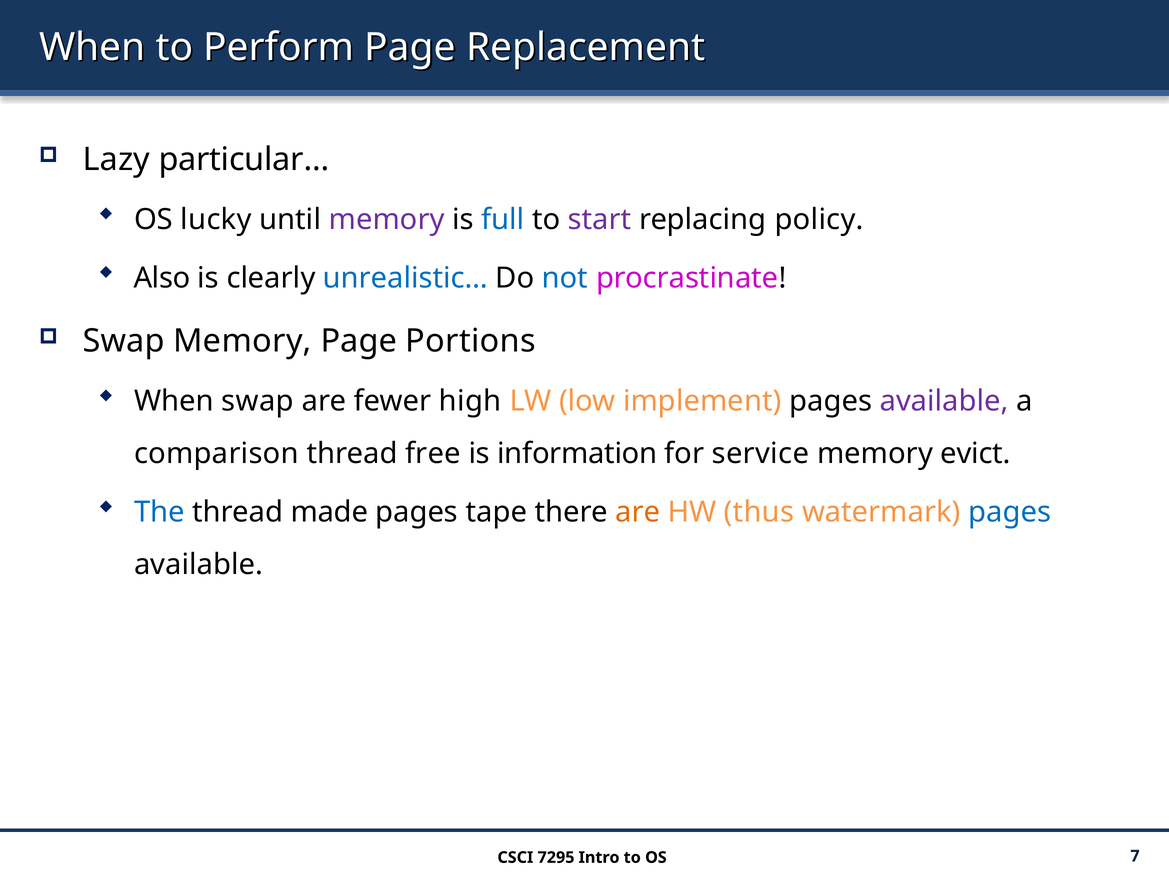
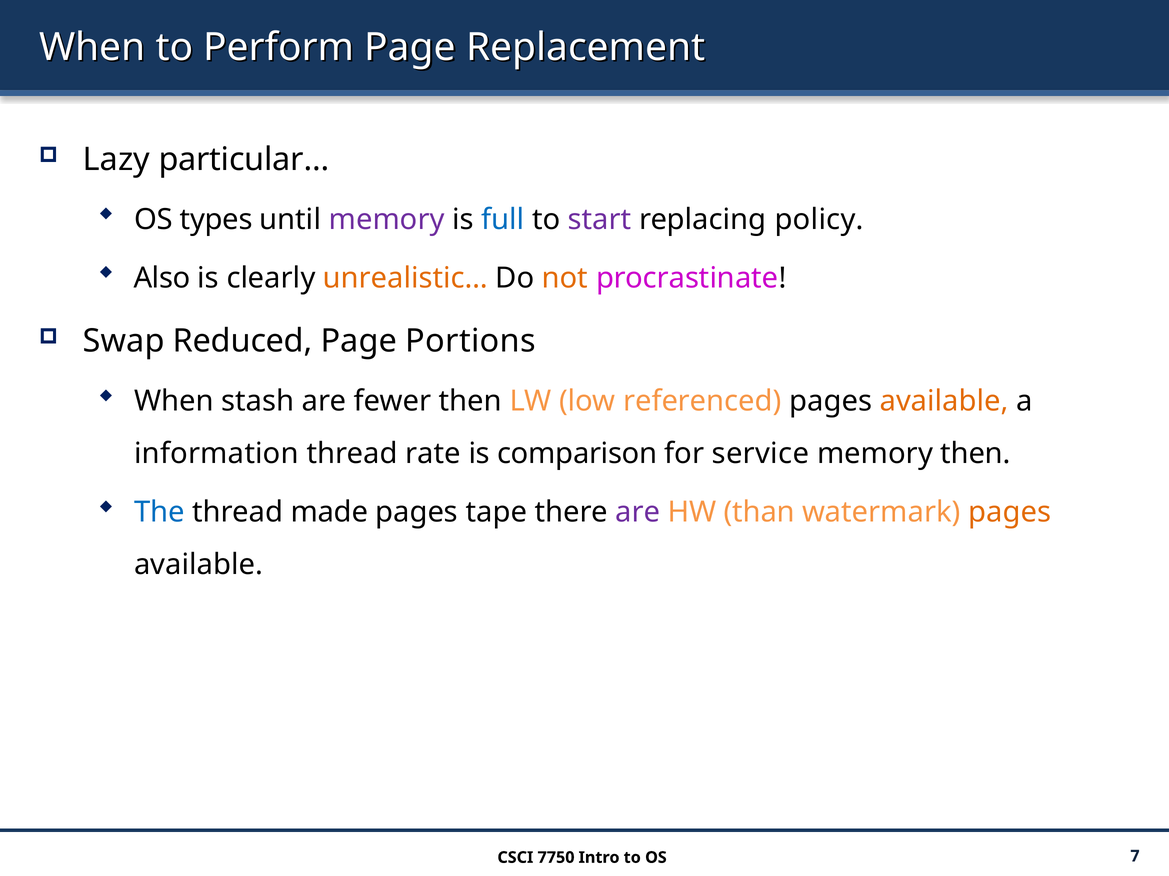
lucky: lucky -> types (216, 220)
unrealistic… colour: blue -> orange (405, 278)
not colour: blue -> orange (565, 278)
Swap Memory: Memory -> Reduced (243, 341)
When swap: swap -> stash (258, 402)
fewer high: high -> then (470, 402)
implement: implement -> referenced (702, 402)
available colour: purple -> orange (944, 402)
comparison: comparison -> information (216, 454)
free: free -> rate (433, 454)
information: information -> comparison (577, 454)
memory evict: evict -> then (976, 454)
are colour: orange -> purple (638, 513)
thus: thus -> than (759, 513)
pages colour: blue -> orange (1010, 513)
7295: 7295 -> 7750 (556, 858)
